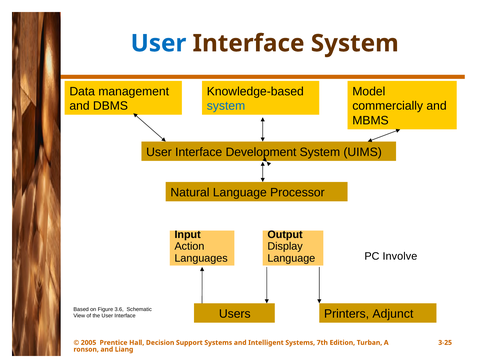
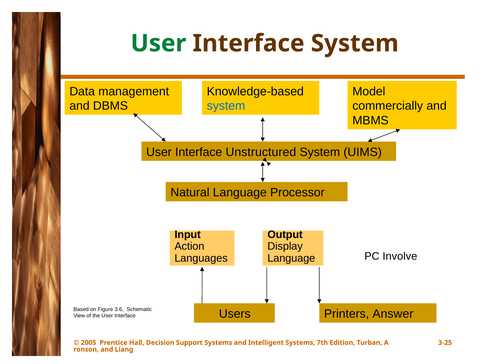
User colour: blue -> green (158, 43)
Development: Development -> Unstructured (261, 152)
Adjunct: Adjunct -> Answer (393, 314)
